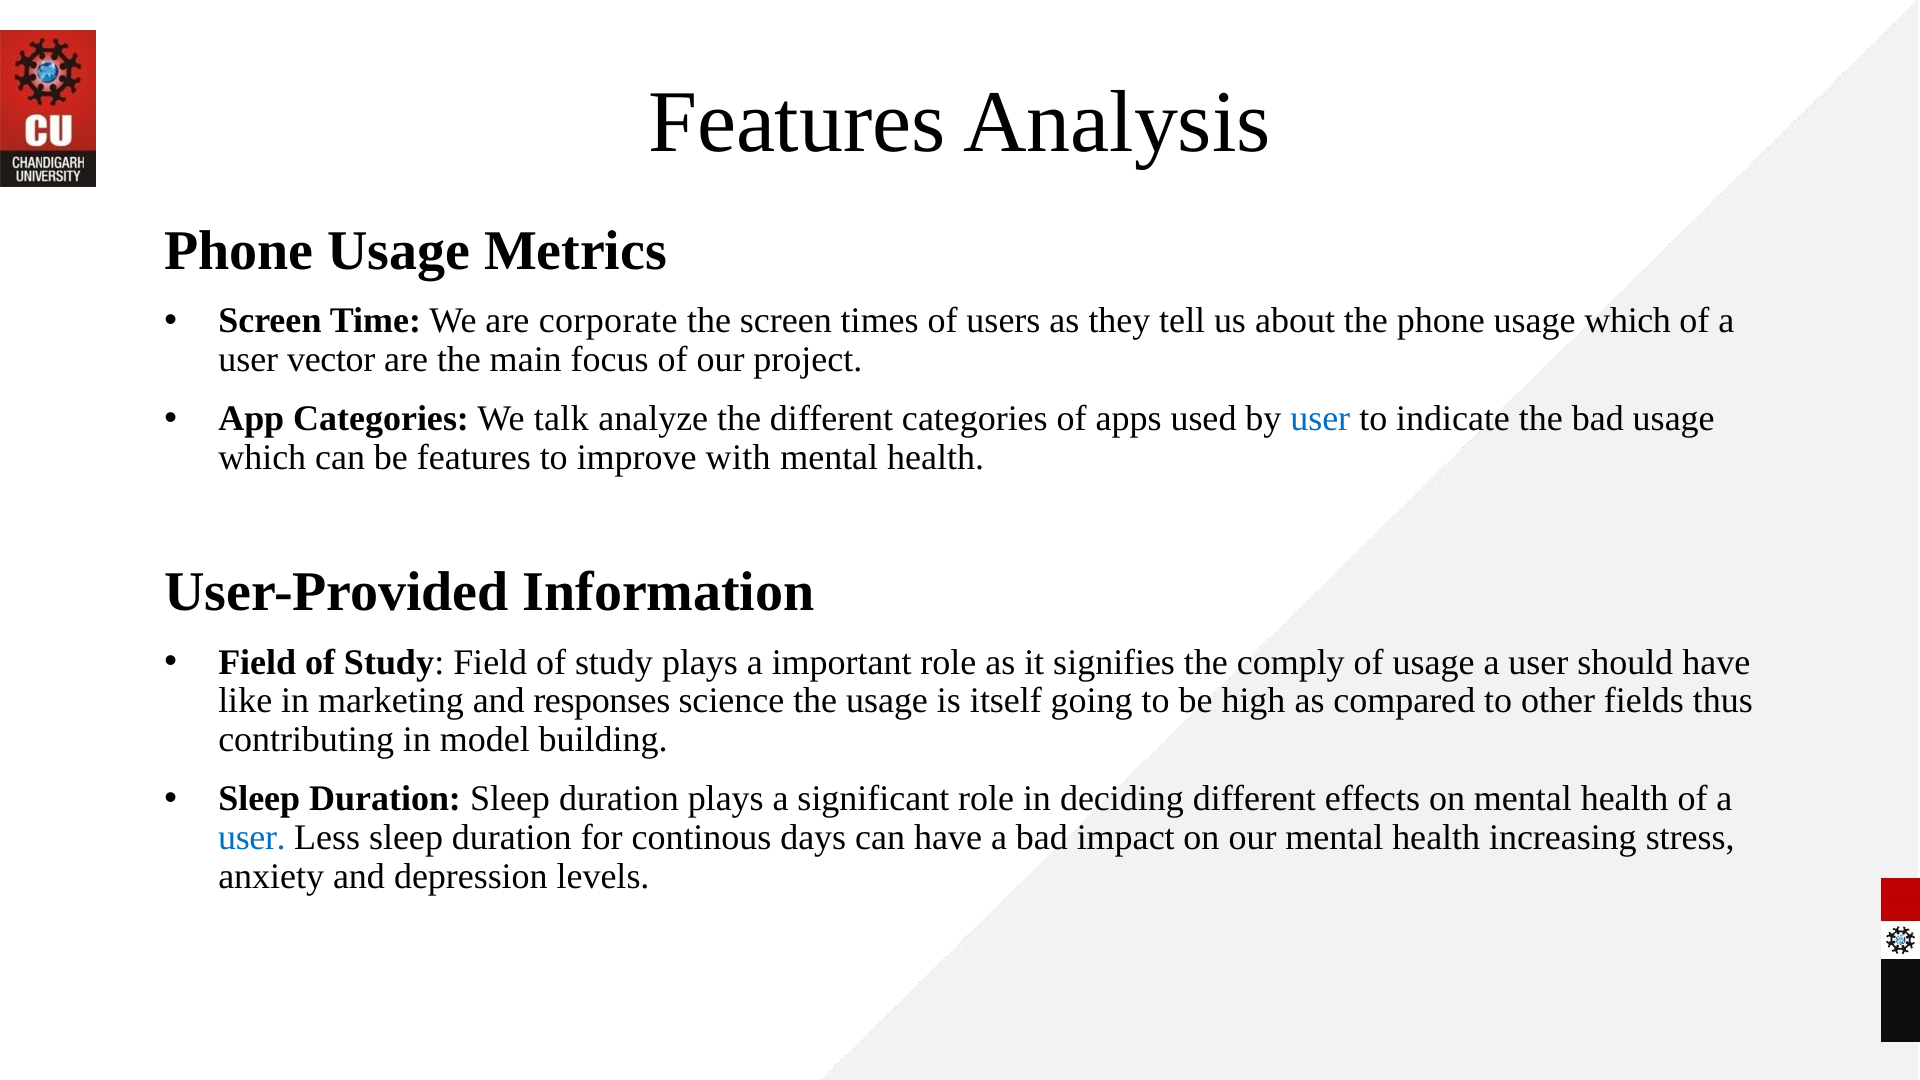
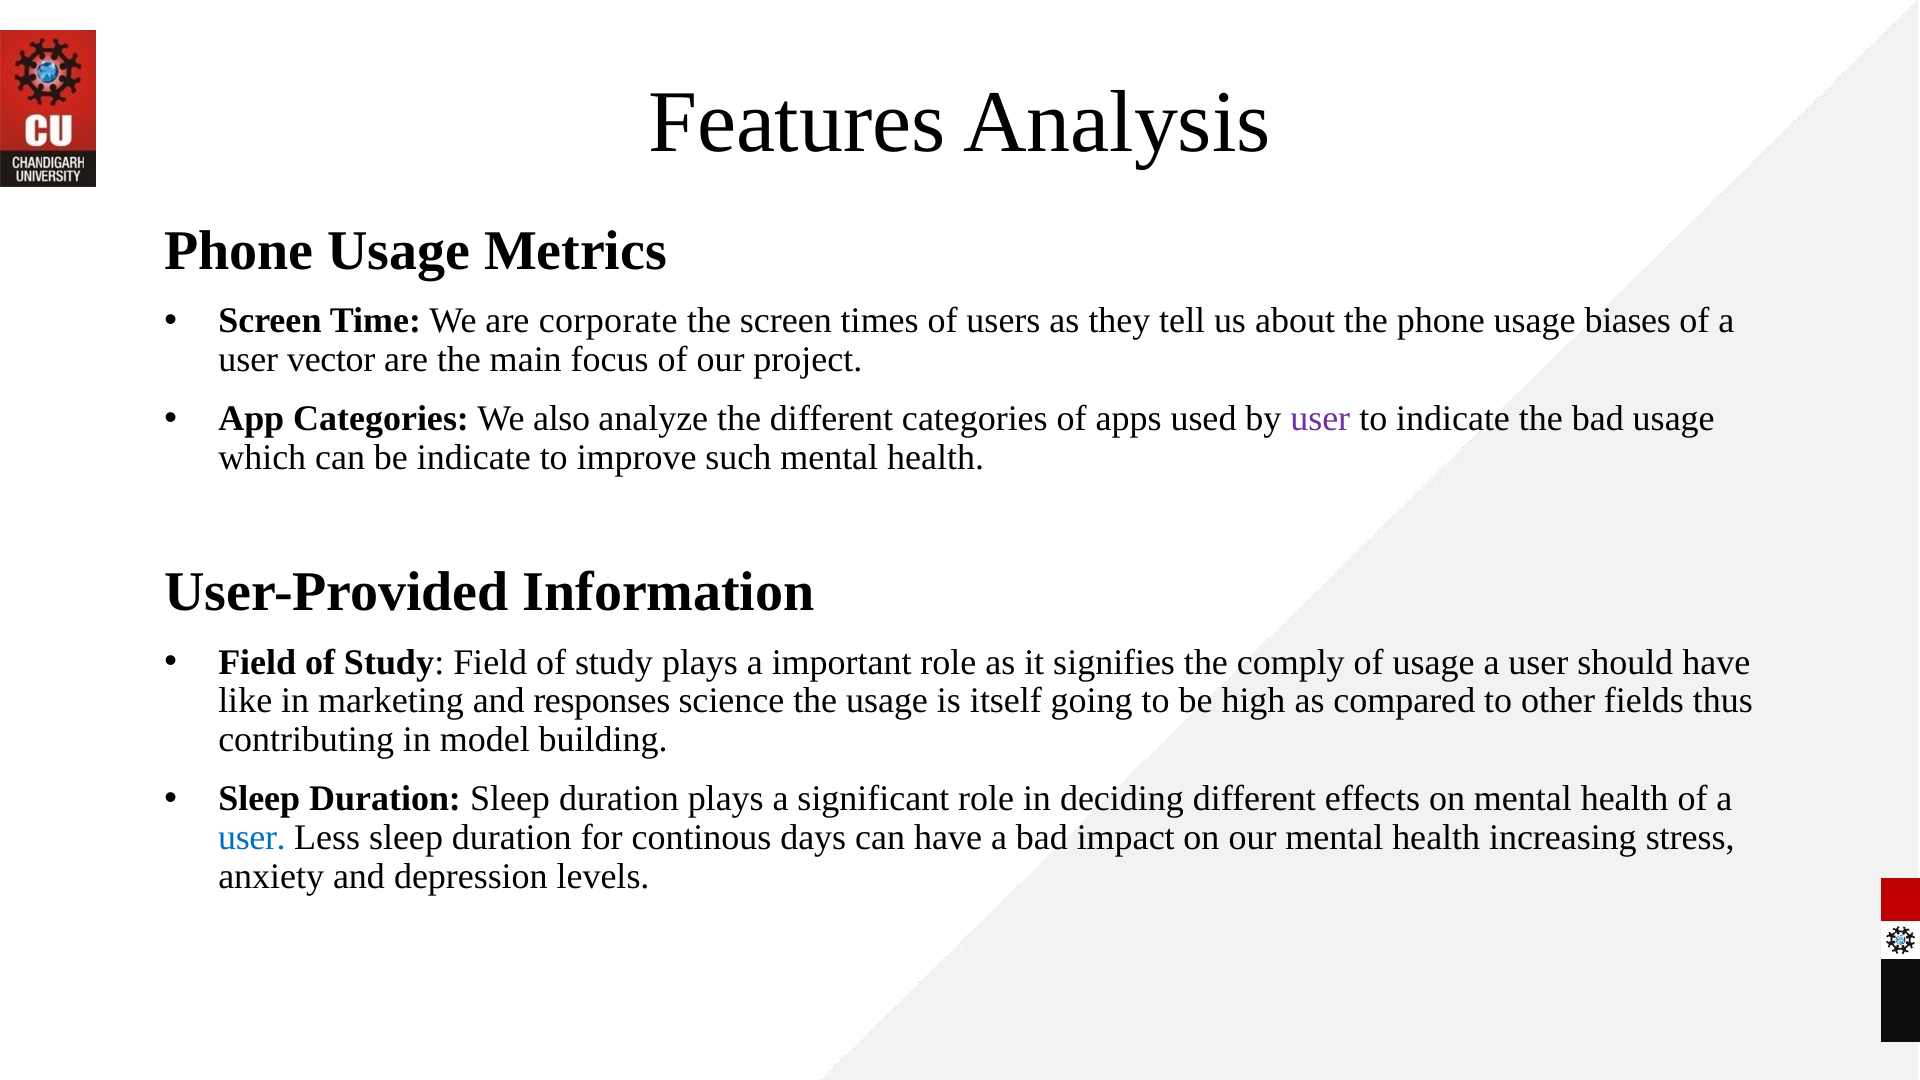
phone usage which: which -> biases (1628, 321)
talk: talk -> also (562, 419)
user colour: blue -> purple (1320, 419)
be features: features -> indicate (474, 458)
with: with -> such (738, 458)
